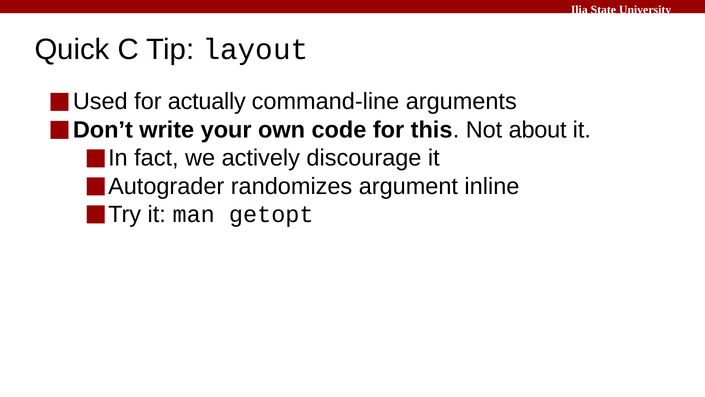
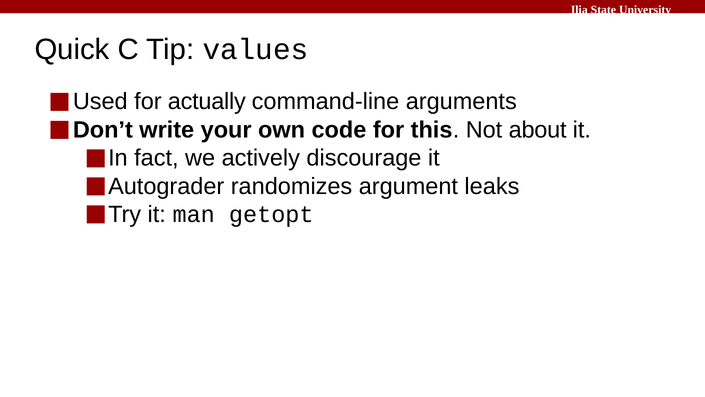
layout: layout -> values (255, 49)
inline: inline -> leaks (492, 186)
